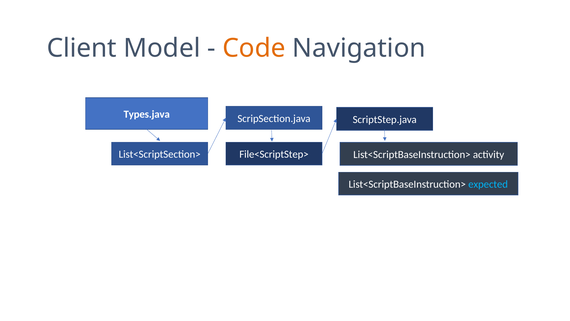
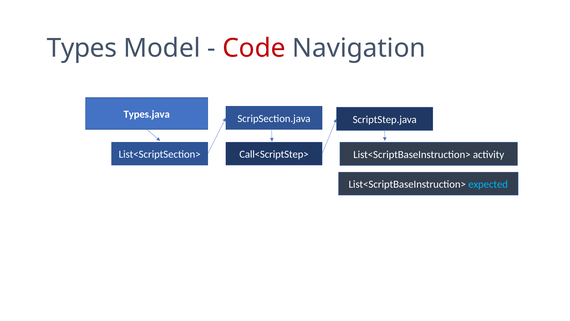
Client: Client -> Types (82, 48)
Code colour: orange -> red (254, 48)
File<ScriptStep>: File<ScriptStep> -> Call<ScriptStep> (274, 154)
